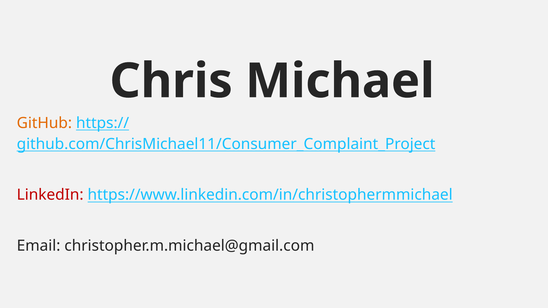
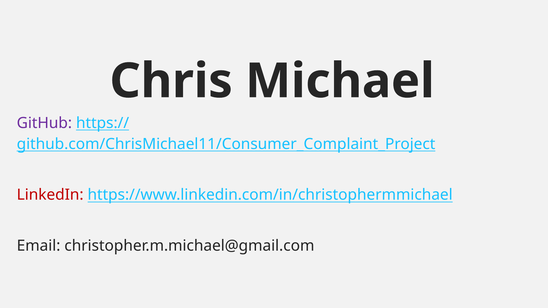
GitHub colour: orange -> purple (44, 123)
